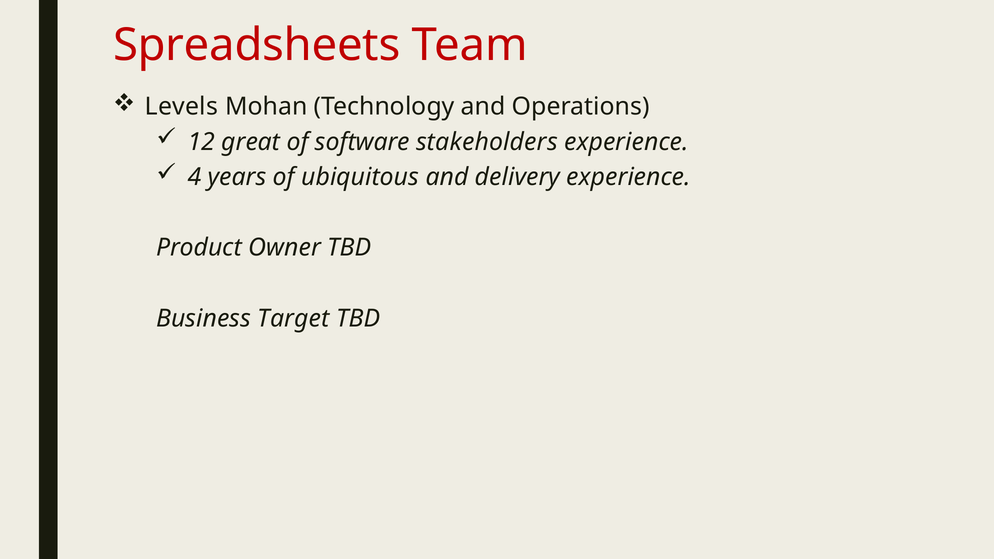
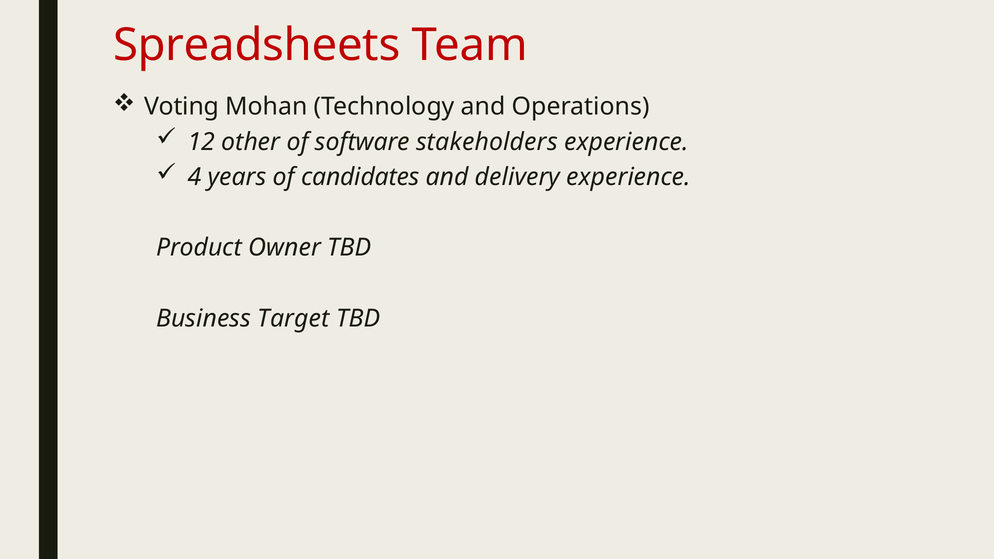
Levels: Levels -> Voting (182, 107)
great: great -> other (251, 142)
ubiquitous: ubiquitous -> candidates (360, 177)
